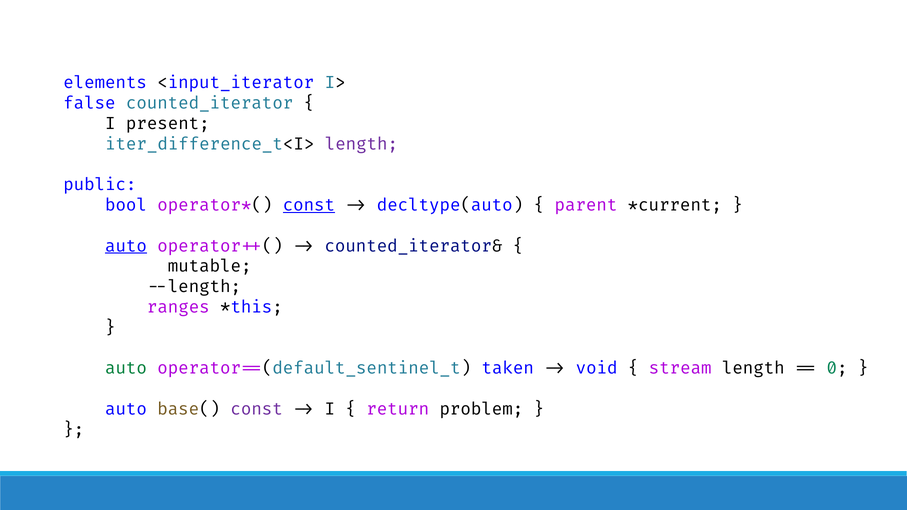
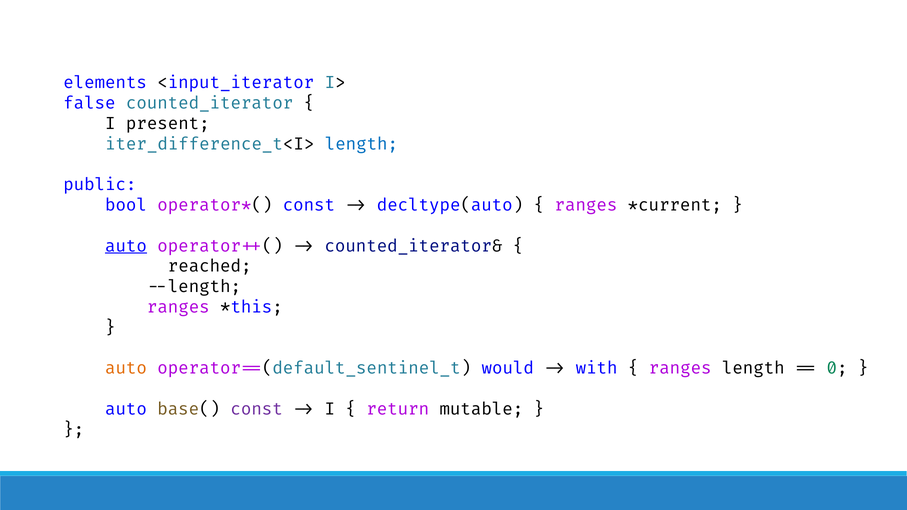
length colour: purple -> blue (361, 144)
const underline: present -> none (309, 205)
parent: parent -> ranges (586, 205)
++mutable: ++mutable -> ++reached (199, 266)
auto colour: green -> orange (126, 368)
taken: taken -> would (508, 368)
void: void -> with (597, 368)
stream: stream -> ranges (680, 368)
problem: problem -> mutable (481, 409)
